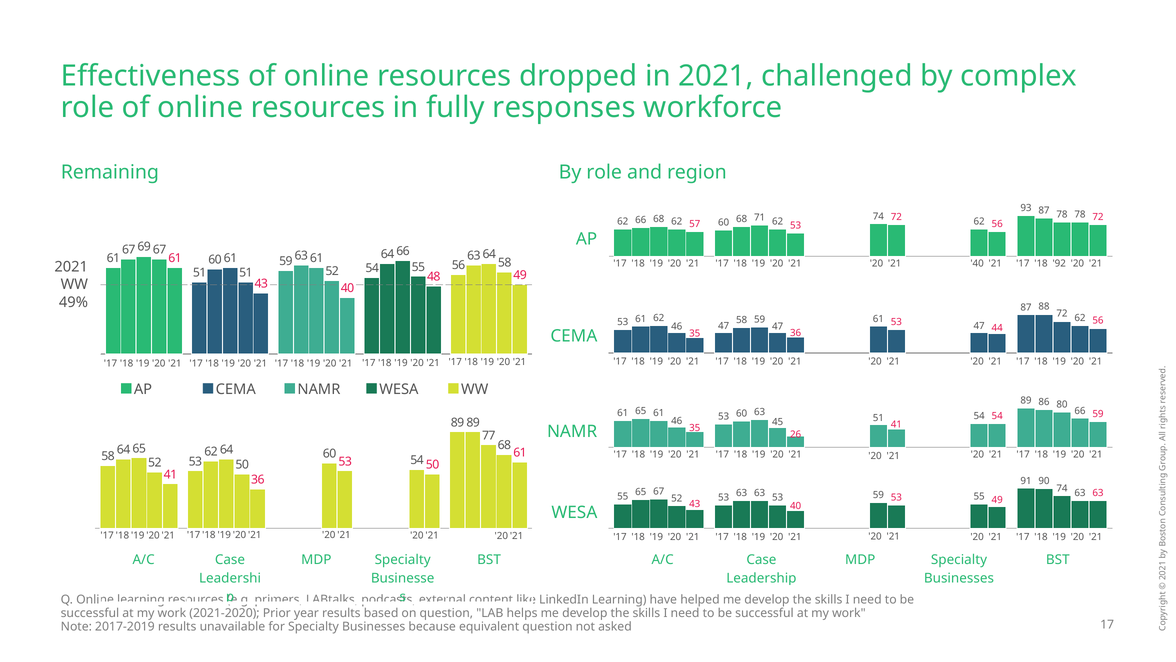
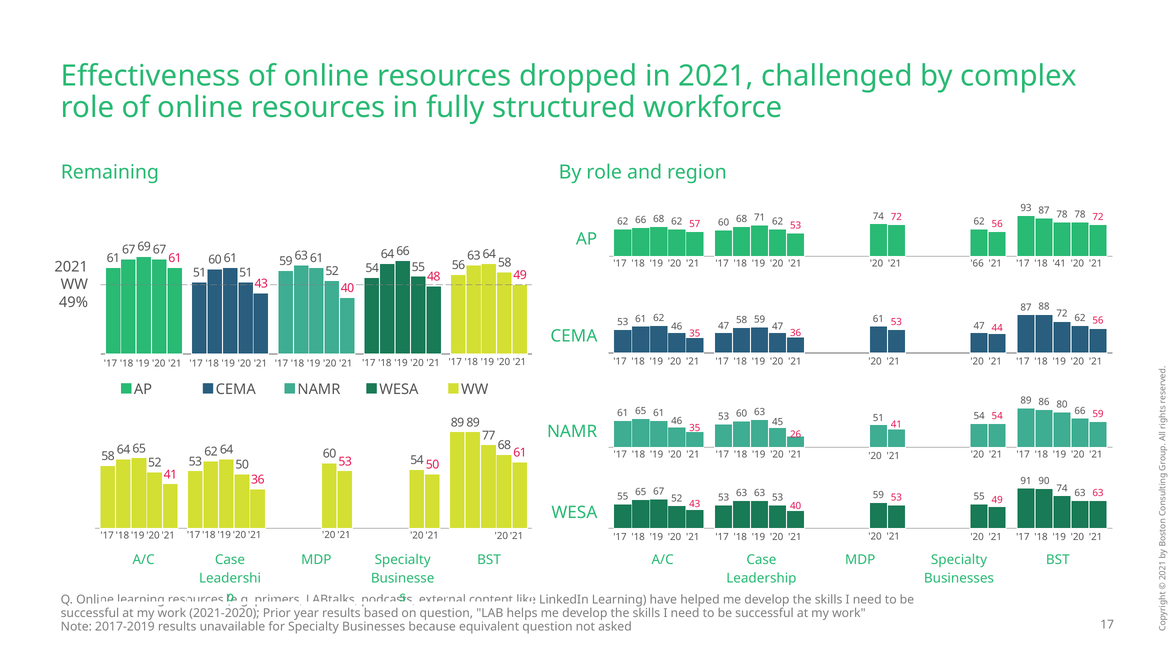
responses: responses -> structured (564, 108)
21 40: 40 -> 66 (977, 263)
18 92: 92 -> 41 (1059, 263)
